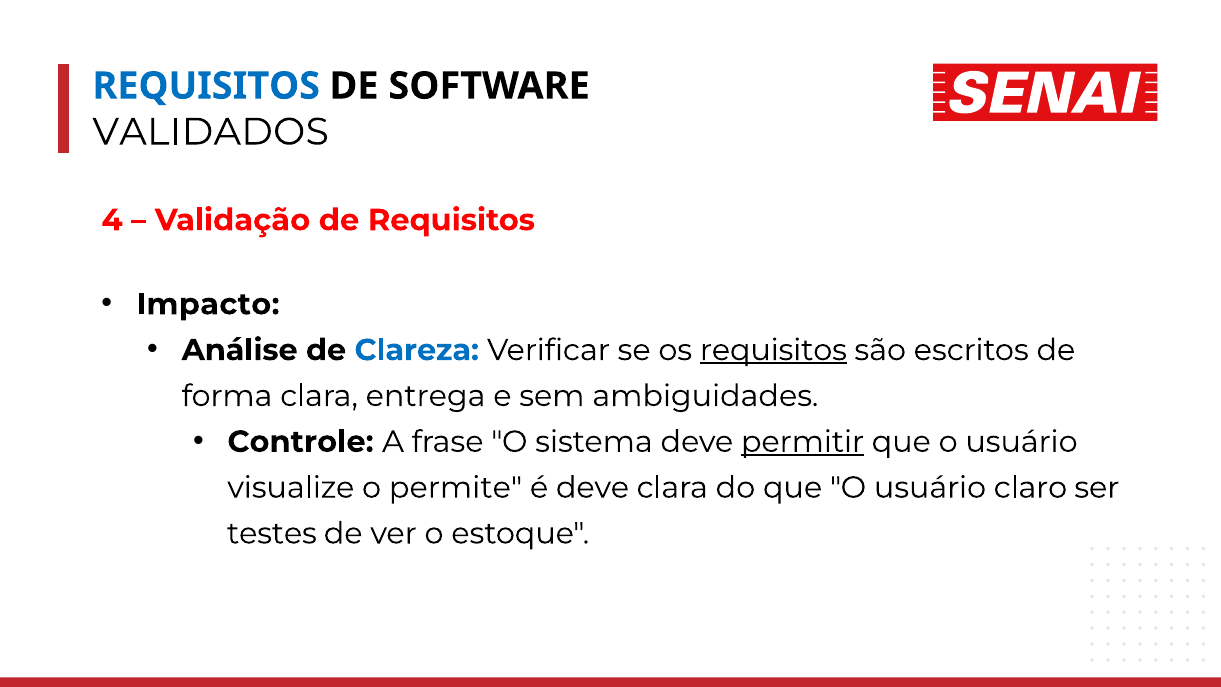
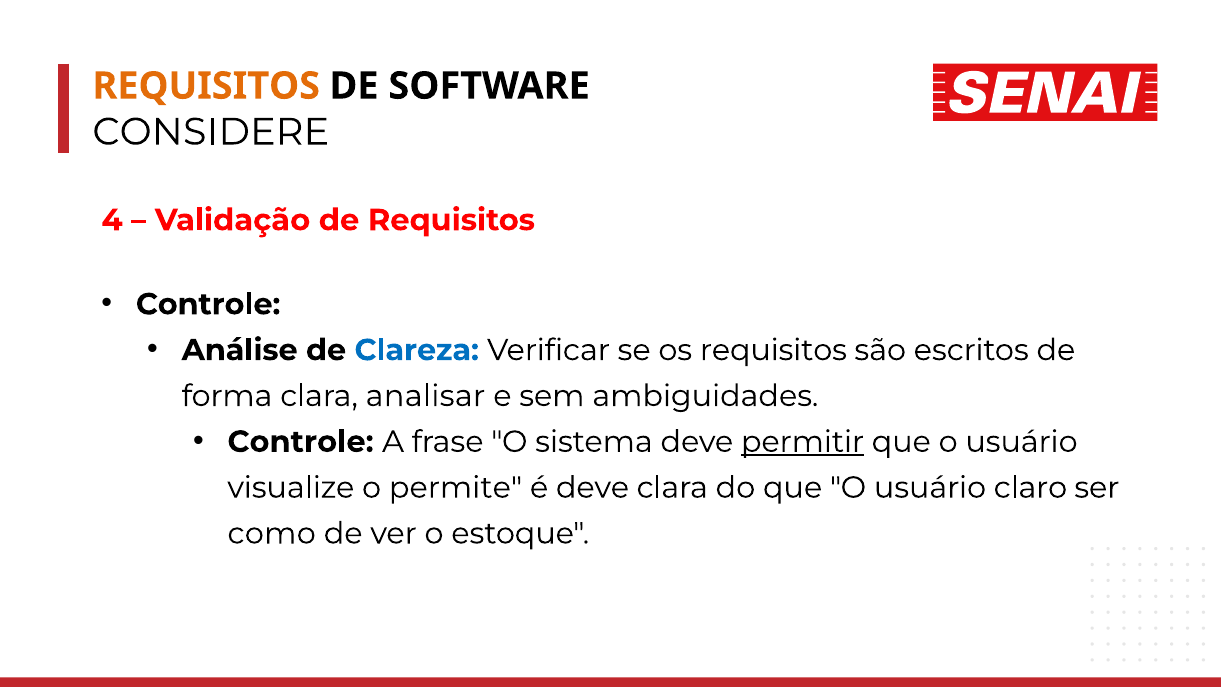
REQUISITOS colour: blue -> orange (206, 86)
VALIDADOS: VALIDADOS -> CONSIDERE (211, 132)
Impacto: Impacto -> Controle (208, 304)
requisitos underline: present -> none (773, 350)
entrega: entrega -> analisar (425, 396)
testes: testes -> como (272, 533)
